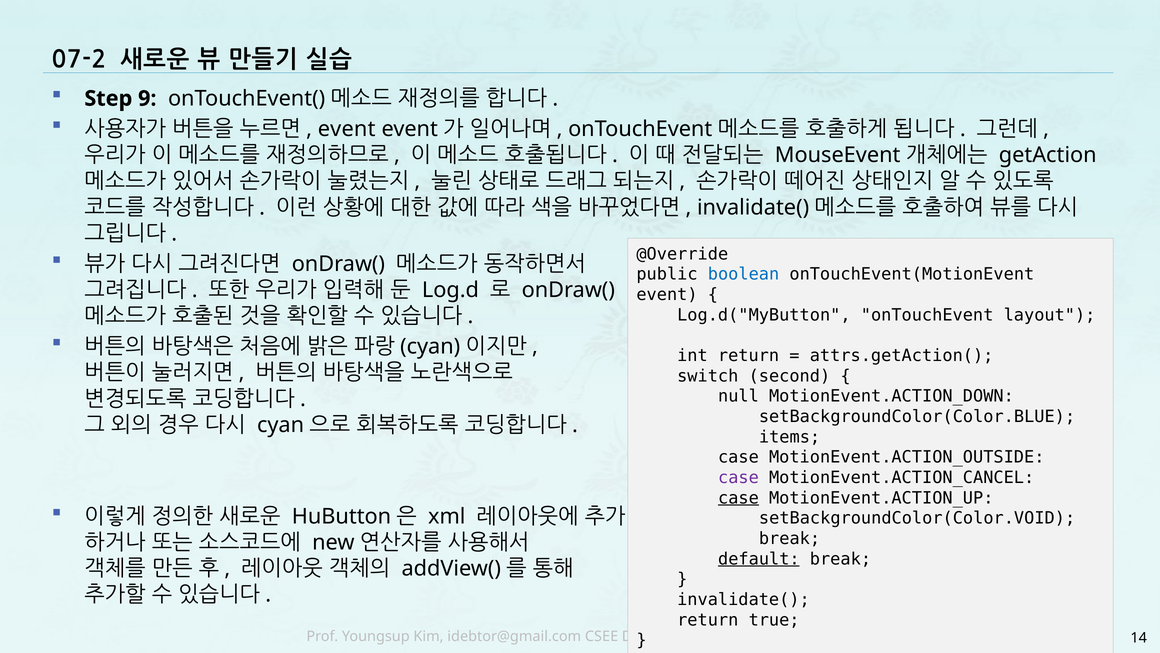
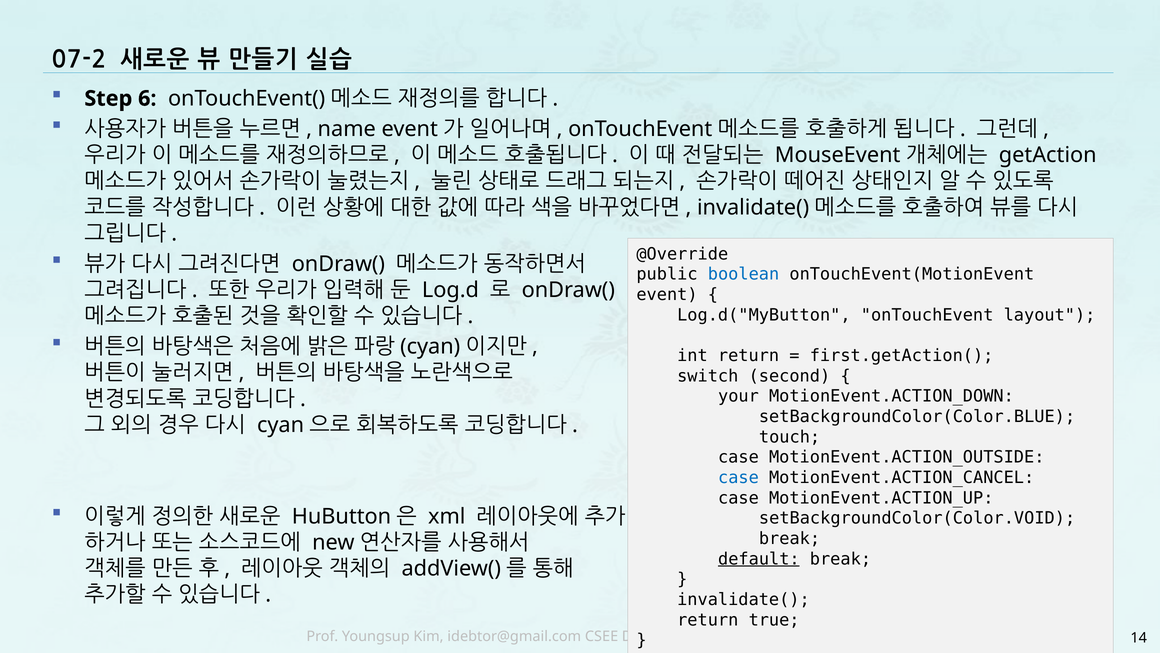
9: 9 -> 6 (147, 98)
event: event -> name (347, 129)
attrs.getAction(: attrs.getAction( -> first.getAction( (902, 355)
null: null -> your (738, 396)
items: items -> touch (790, 437)
case colour: purple -> blue (738, 477)
case underline: present -> none (738, 498)
